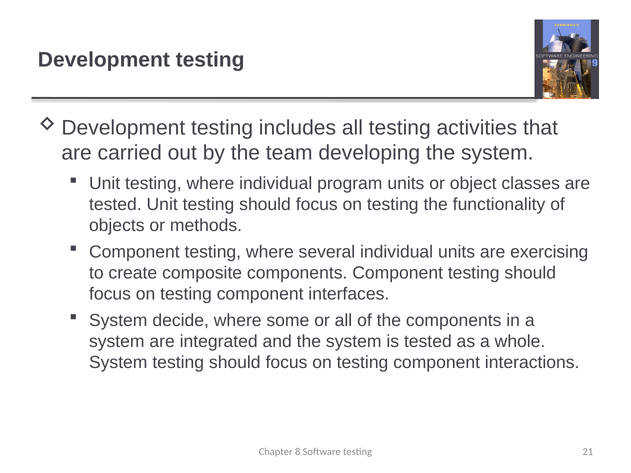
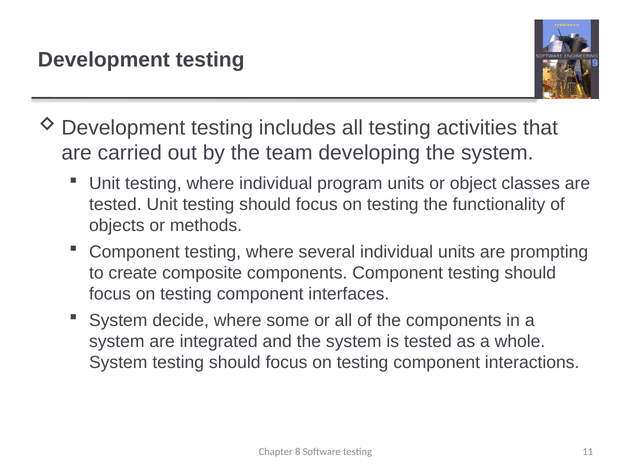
exercising: exercising -> prompting (549, 252)
21: 21 -> 11 (588, 452)
